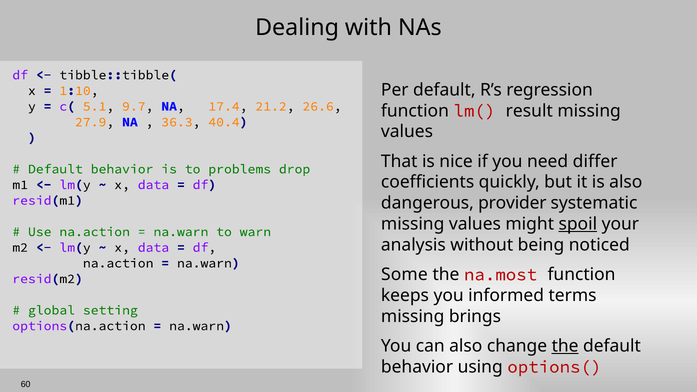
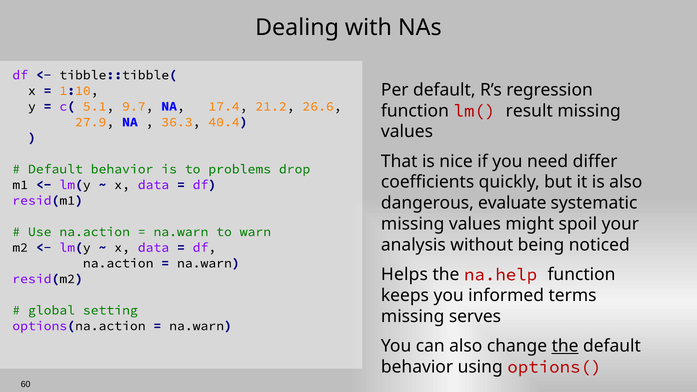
provider: provider -> evaluate (512, 203)
spoil underline: present -> none (578, 224)
Some: Some -> Helps (404, 275)
na.most: na.most -> na.help (501, 275)
brings: brings -> serves (475, 316)
